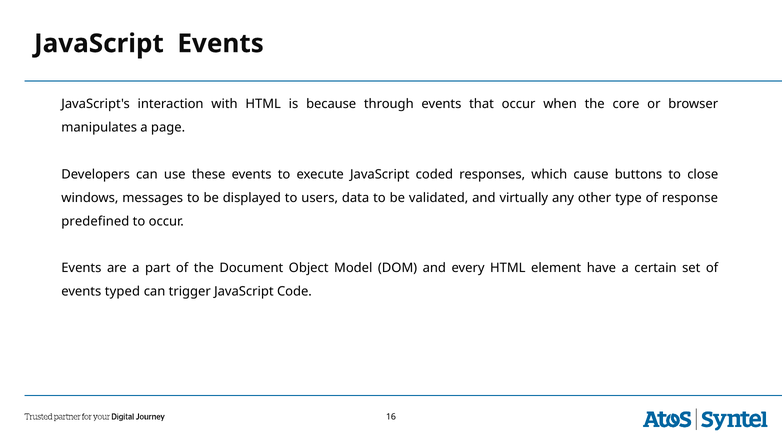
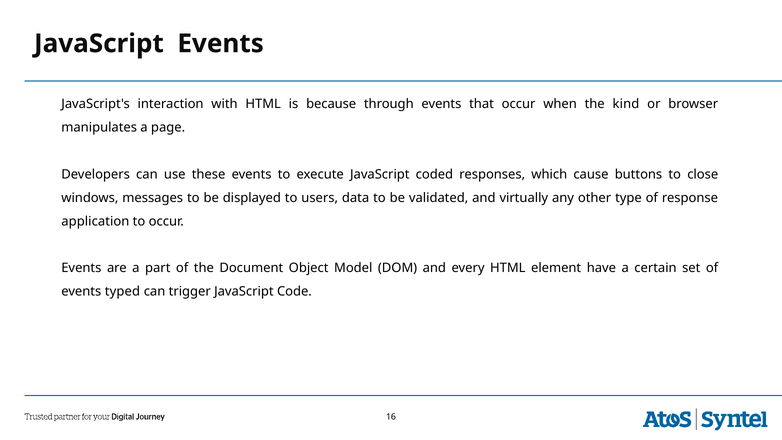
core: core -> kind (626, 104)
predefined: predefined -> application (95, 221)
